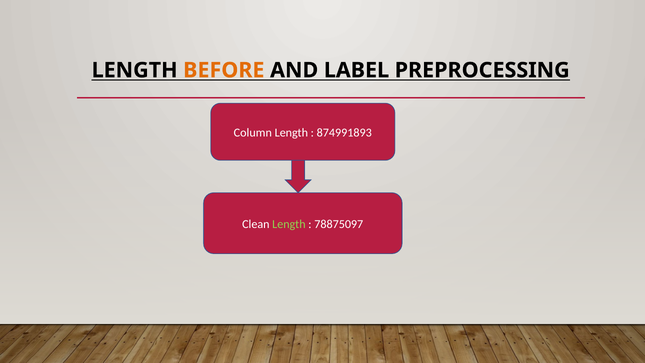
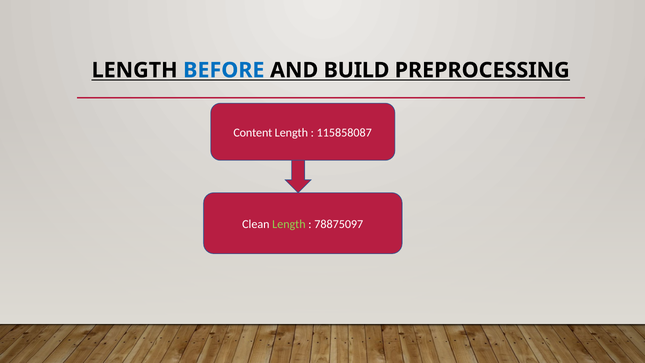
BEFORE colour: orange -> blue (224, 70)
LABEL: LABEL -> BUILD (357, 70)
Column: Column -> Content (253, 133)
874991893: 874991893 -> 115858087 (344, 133)
